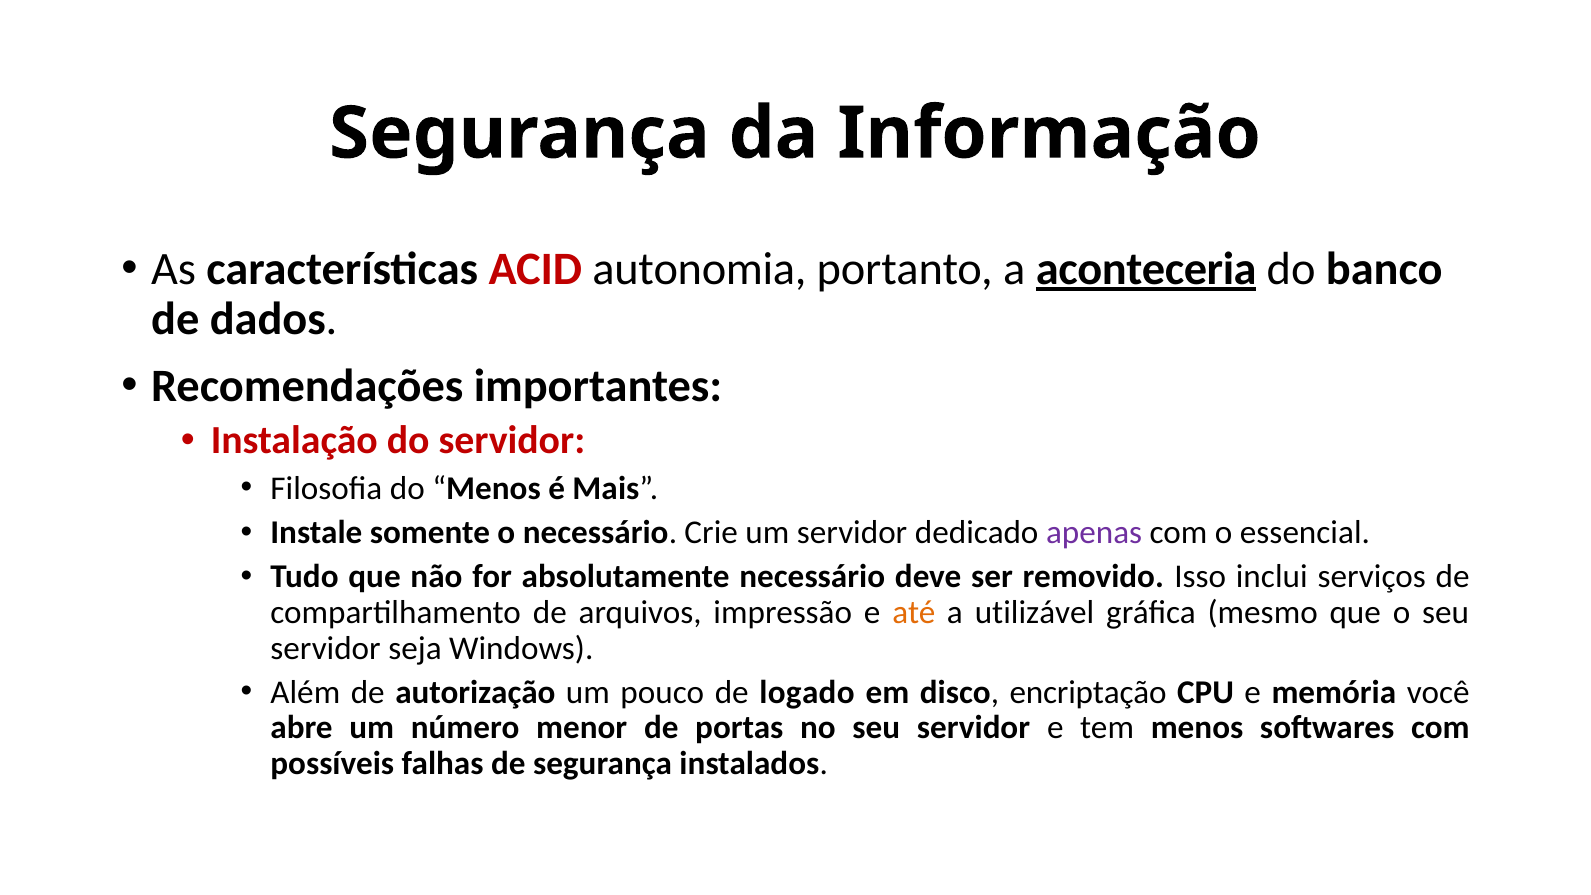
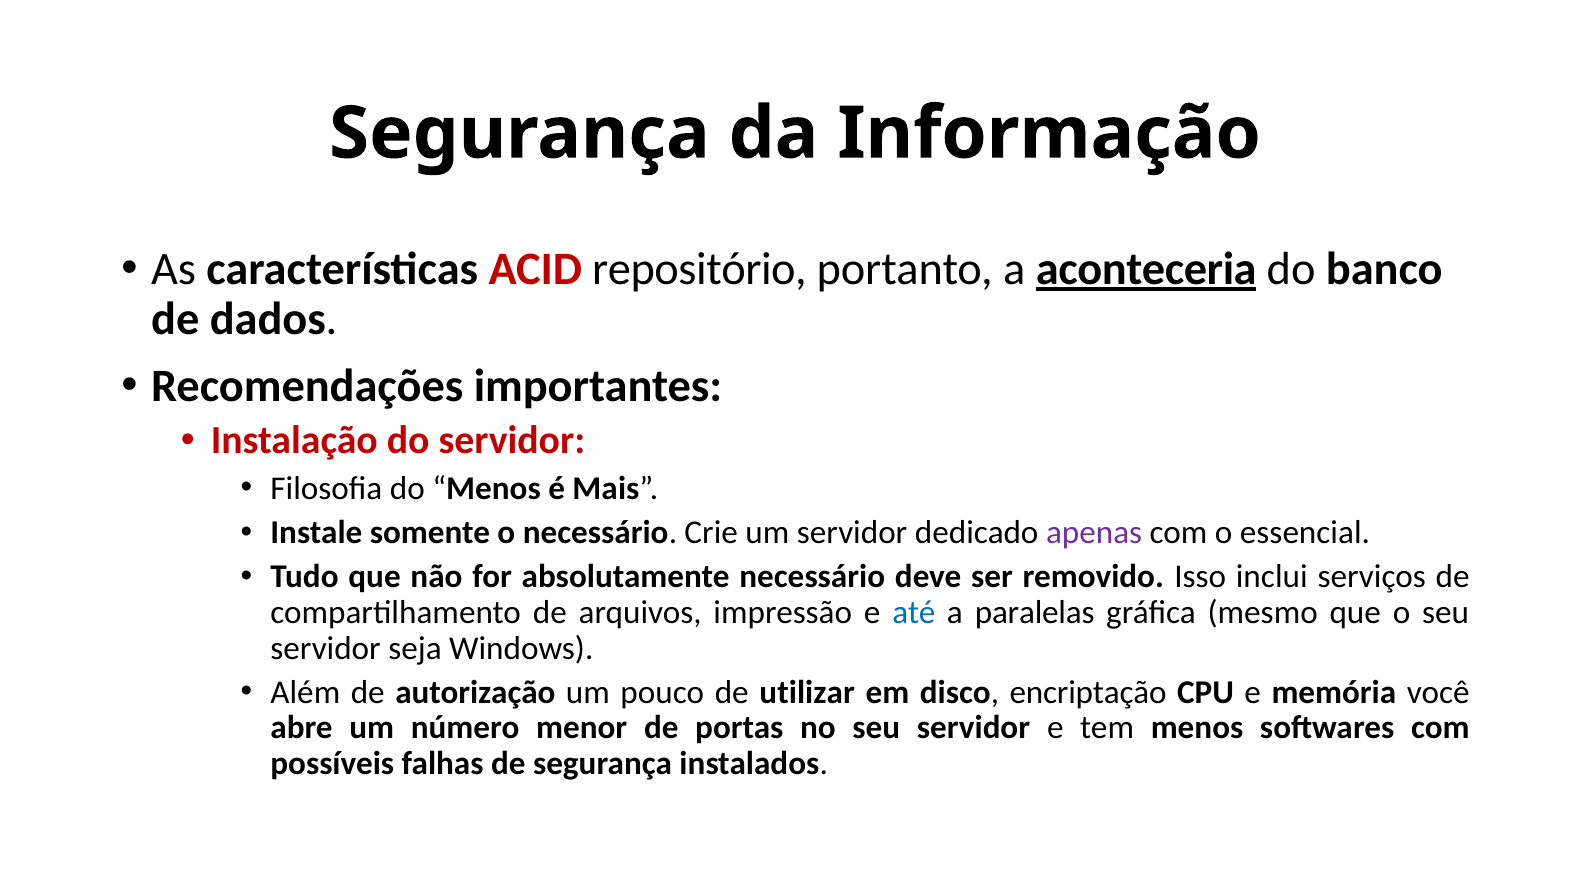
autonomia: autonomia -> repositório (699, 269)
até colour: orange -> blue (914, 612)
utilizável: utilizável -> paralelas (1035, 612)
logado: logado -> utilizar (807, 692)
